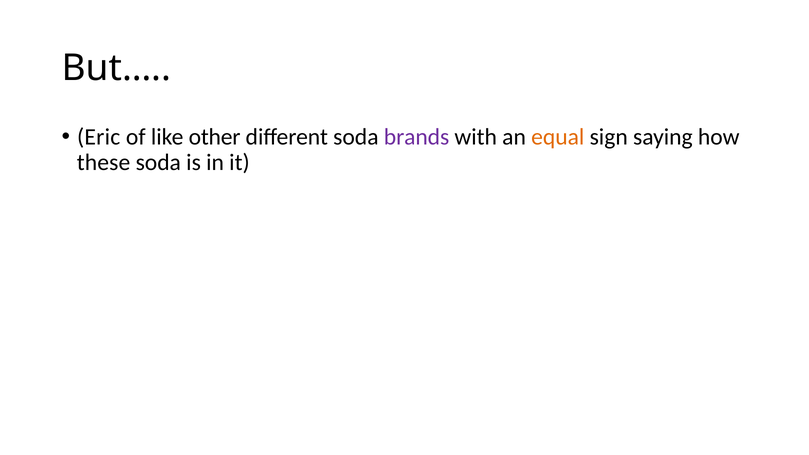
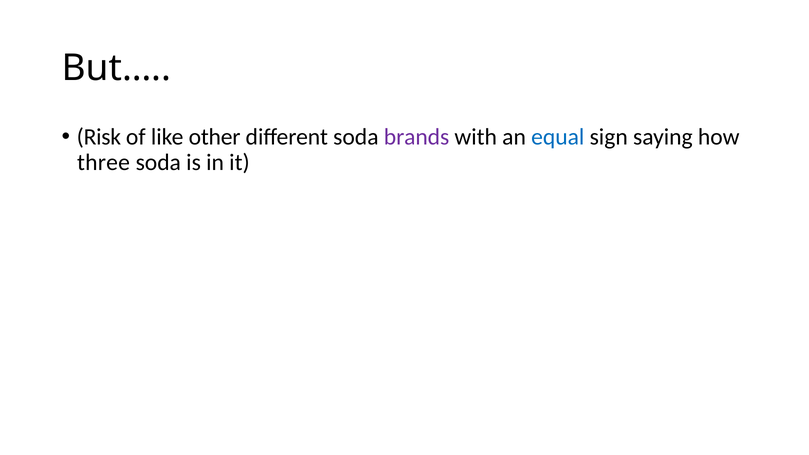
Eric: Eric -> Risk (99, 137)
equal colour: orange -> blue (558, 137)
these: these -> three (103, 162)
